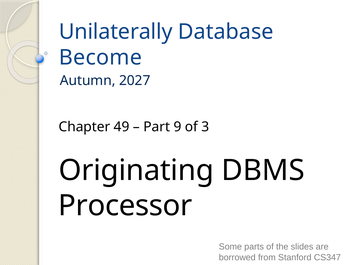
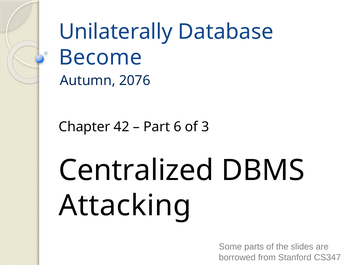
2027: 2027 -> 2076 (135, 81)
49: 49 -> 42 (122, 127)
9: 9 -> 6 (177, 127)
Originating: Originating -> Centralized (136, 170)
Processor: Processor -> Attacking (125, 206)
